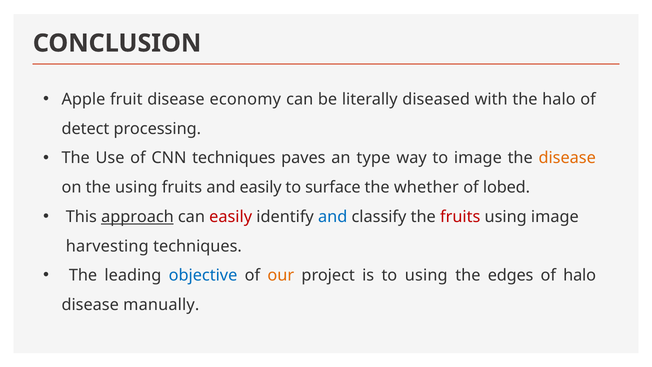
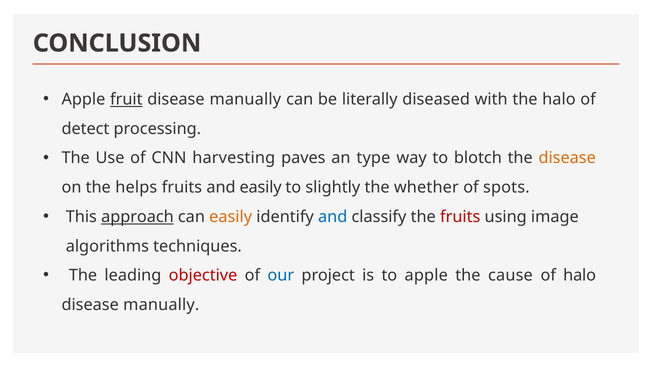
fruit underline: none -> present (126, 99)
economy: economy -> manually (245, 99)
CNN techniques: techniques -> harvesting (234, 158)
to image: image -> blotch (478, 158)
the using: using -> helps (136, 187)
surface: surface -> slightly (333, 187)
lobed: lobed -> spots (506, 187)
easily colour: red -> orange (231, 217)
harvesting: harvesting -> algorithms (107, 246)
objective colour: blue -> red (203, 275)
our colour: orange -> blue (281, 275)
to using: using -> apple (426, 275)
edges: edges -> cause (510, 275)
